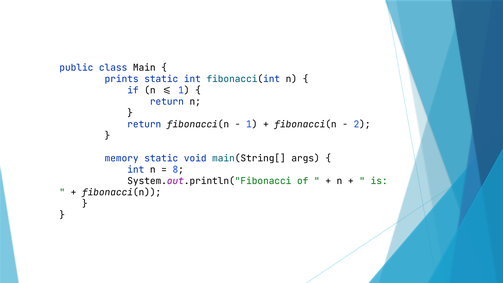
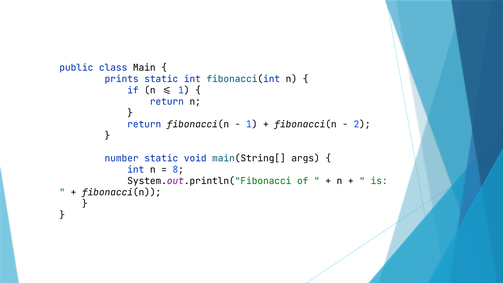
memory: memory -> number (122, 158)
